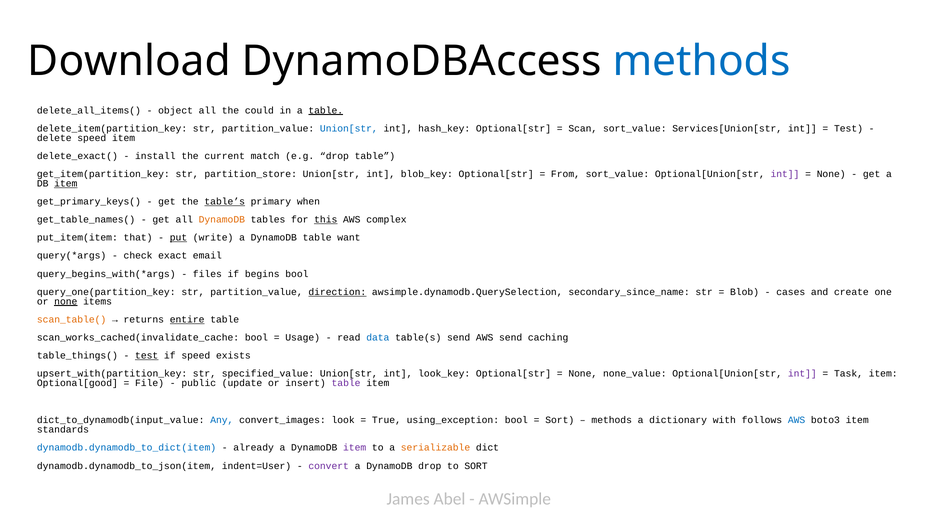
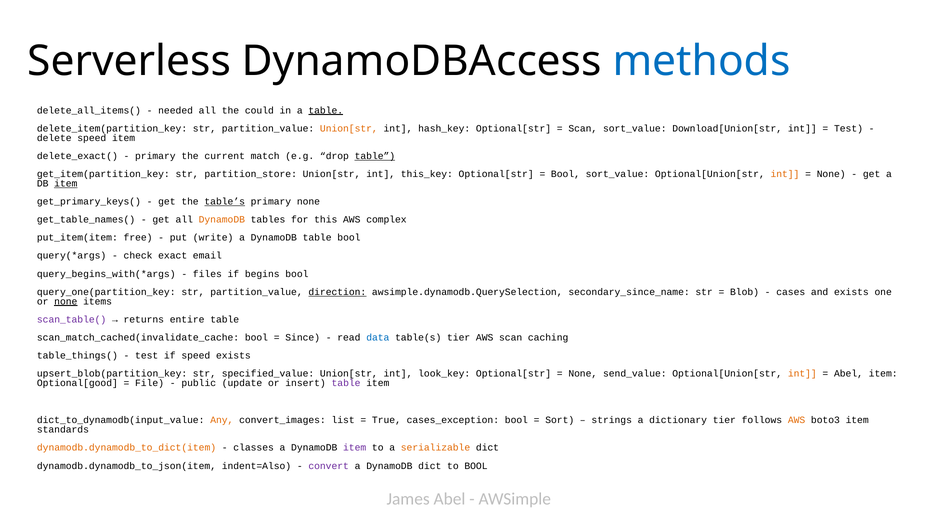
Download: Download -> Serverless (129, 61)
object: object -> needed (176, 110)
Union[str colour: blue -> orange (349, 128)
Services[Union[str: Services[Union[str -> Download[Union[str (727, 128)
install: install -> primary (155, 156)
table underline: none -> present (375, 156)
blob_key: blob_key -> this_key (427, 174)
From: From -> Bool (565, 174)
int colour: purple -> orange (785, 174)
primary when: when -> none (308, 201)
this underline: present -> none (326, 220)
that: that -> free (138, 238)
put underline: present -> none (178, 238)
table want: want -> bool (349, 238)
and create: create -> exists (851, 292)
scan_table( colour: orange -> purple (72, 319)
entire underline: present -> none (187, 319)
scan_works_cached(invalidate_cache: scan_works_cached(invalidate_cache -> scan_match_cached(invalidate_cache (138, 337)
Usage: Usage -> Since (303, 337)
table(s send: send -> tier (459, 337)
AWS send: send -> scan (511, 337)
test underline: present -> none (147, 356)
upsert_with(partition_key: upsert_with(partition_key -> upsert_blob(partition_key (112, 374)
none_value: none_value -> send_value (635, 374)
int colour: purple -> orange (802, 374)
Task: Task -> Abel (849, 374)
Any colour: blue -> orange (222, 420)
look: look -> list (343, 420)
using_exception: using_exception -> cases_exception (453, 420)
methods: methods -> strings (612, 420)
dictionary with: with -> tier (724, 420)
AWS colour: blue -> orange (797, 420)
dynamodb.dynamodb_to_dict(item colour: blue -> orange (127, 448)
already: already -> classes (254, 448)
indent=User: indent=User -> indent=Also (256, 466)
DynamoDB drop: drop -> dict (430, 466)
to SORT: SORT -> BOOL (476, 466)
